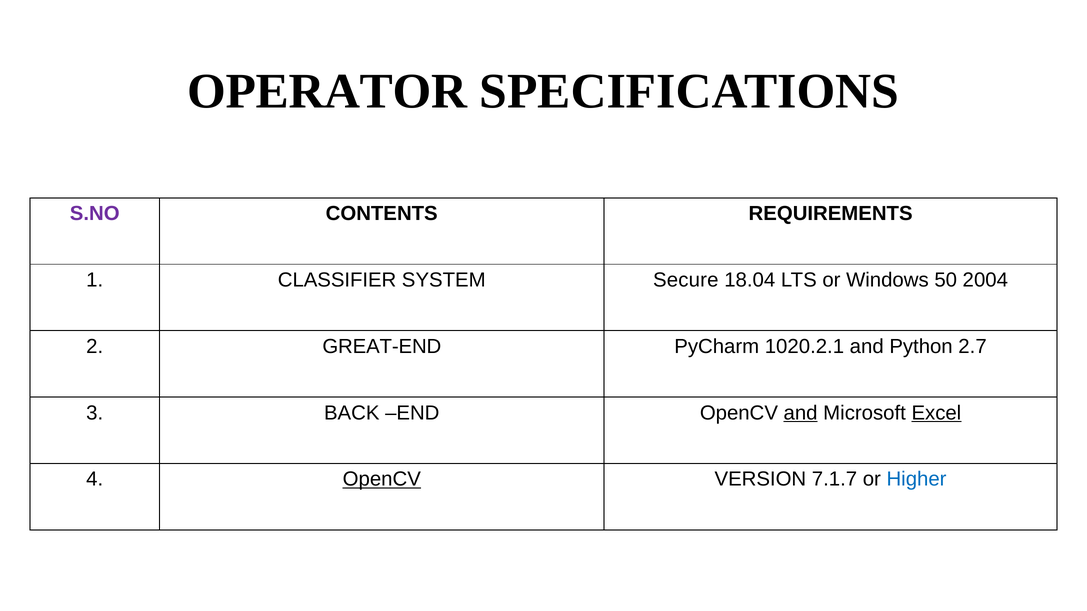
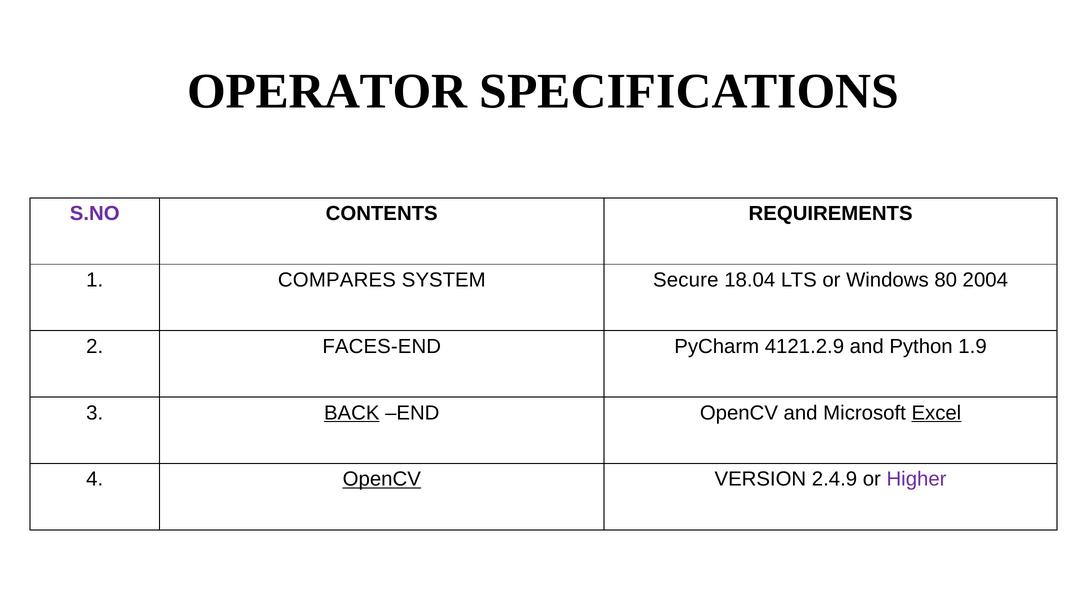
CLASSIFIER: CLASSIFIER -> COMPARES (337, 280)
50: 50 -> 80 (946, 280)
GREAT-END: GREAT-END -> FACES-END (382, 347)
1020.2.1: 1020.2.1 -> 4121.2.9 (804, 347)
2.7: 2.7 -> 1.9 (973, 347)
BACK underline: none -> present (352, 413)
and underline: present -> none (801, 413)
7.1.7: 7.1.7 -> 2.4.9 (834, 480)
Higher colour: blue -> purple (917, 480)
